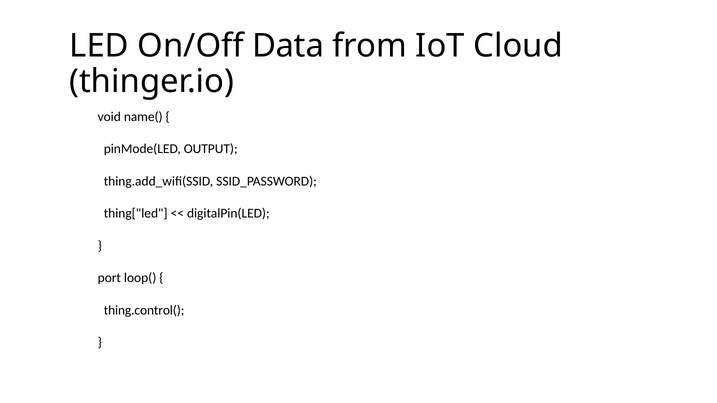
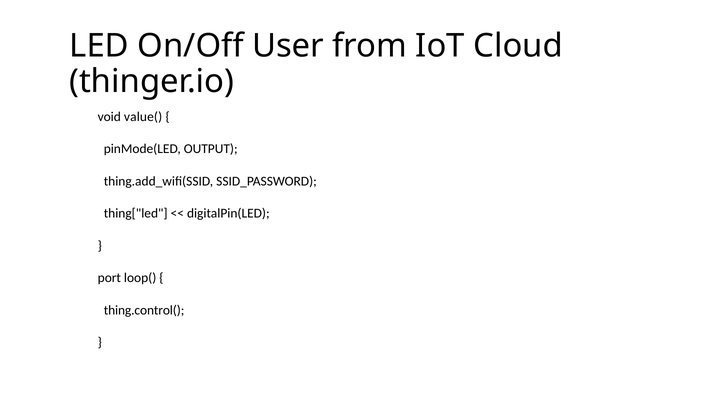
Data: Data -> User (288, 46)
name(: name( -> value( (143, 117)
